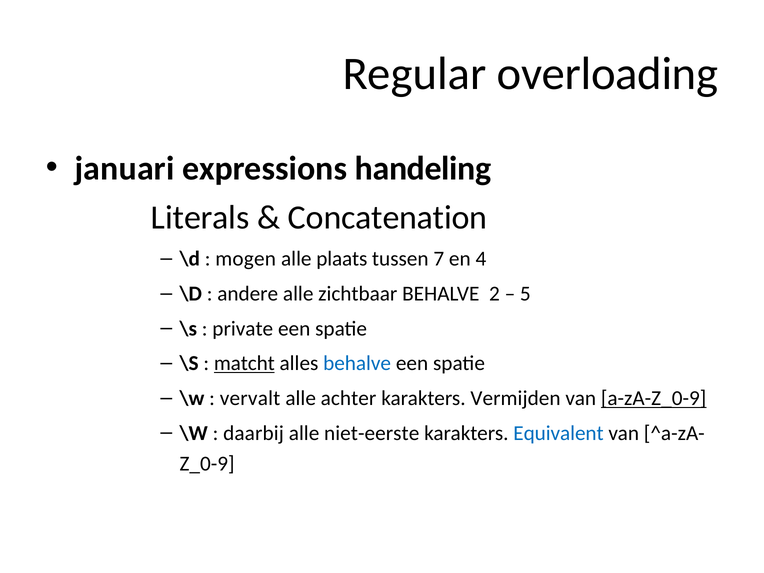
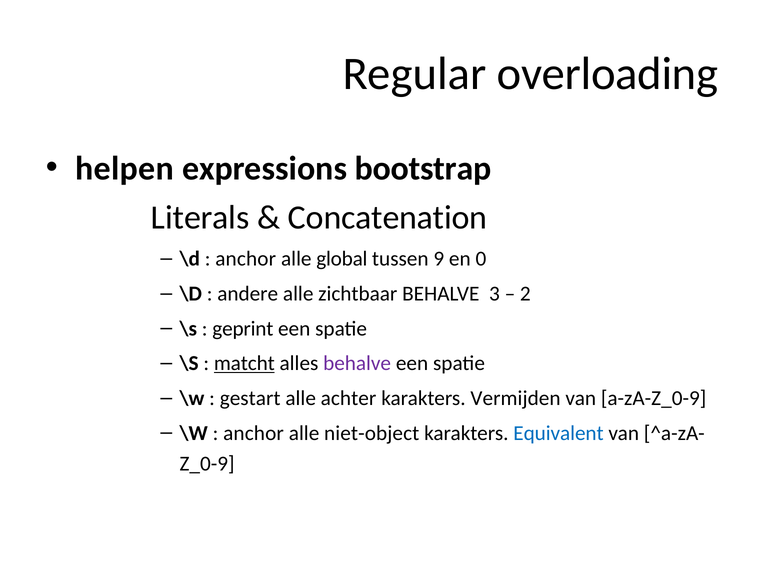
januari: januari -> helpen (124, 168)
handeling: handeling -> bootstrap (423, 168)
mogen: mogen -> anchor (246, 259)
plaats: plaats -> global (342, 259)
7: 7 -> 9 (439, 259)
4: 4 -> 0 (481, 259)
2: 2 -> 3 (494, 294)
5: 5 -> 2 (525, 294)
private: private -> geprint (243, 329)
behalve colour: blue -> purple (357, 363)
vervalt: vervalt -> gestart (250, 398)
a-zA-Z_0-9 underline: present -> none (654, 398)
daarbij: daarbij -> anchor (254, 433)
niet-eerste: niet-eerste -> niet-object (372, 433)
